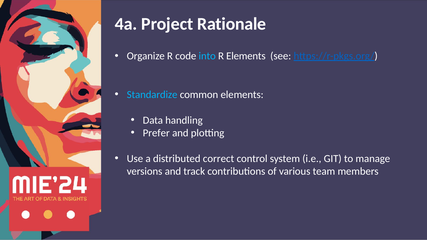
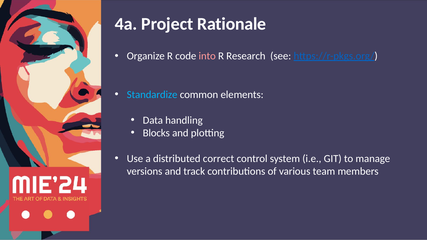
into colour: light blue -> pink (207, 56)
R Elements: Elements -> Research (246, 56)
Prefer: Prefer -> Blocks (156, 133)
